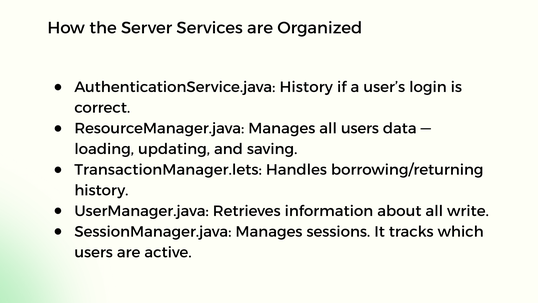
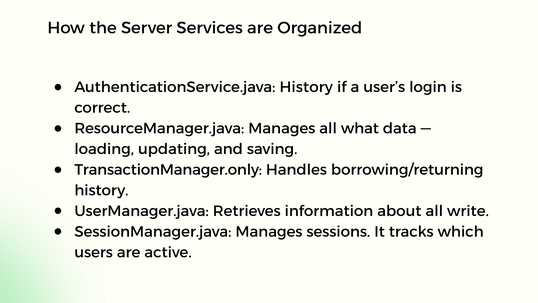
all users: users -> what (360, 128)
TransactionManager.lets: TransactionManager.lets -> TransactionManager.only (168, 170)
